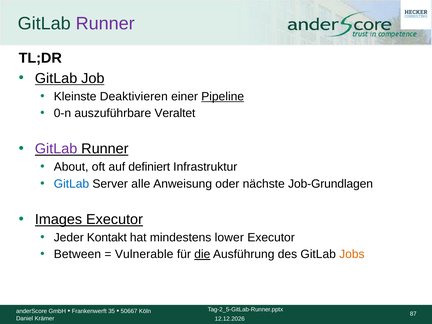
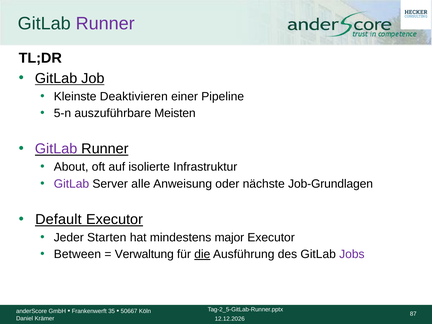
Pipeline underline: present -> none (223, 96)
0-n: 0-n -> 5-n (62, 113)
Veraltet: Veraltet -> Meisten (175, 113)
definiert: definiert -> isolierte (149, 167)
GitLab colour: blue -> purple (71, 184)
Images: Images -> Default (58, 219)
Kontakt: Kontakt -> Starten (107, 238)
lower: lower -> major (229, 238)
Vulnerable: Vulnerable -> Verwaltung (144, 254)
Jobs colour: orange -> purple (352, 254)
